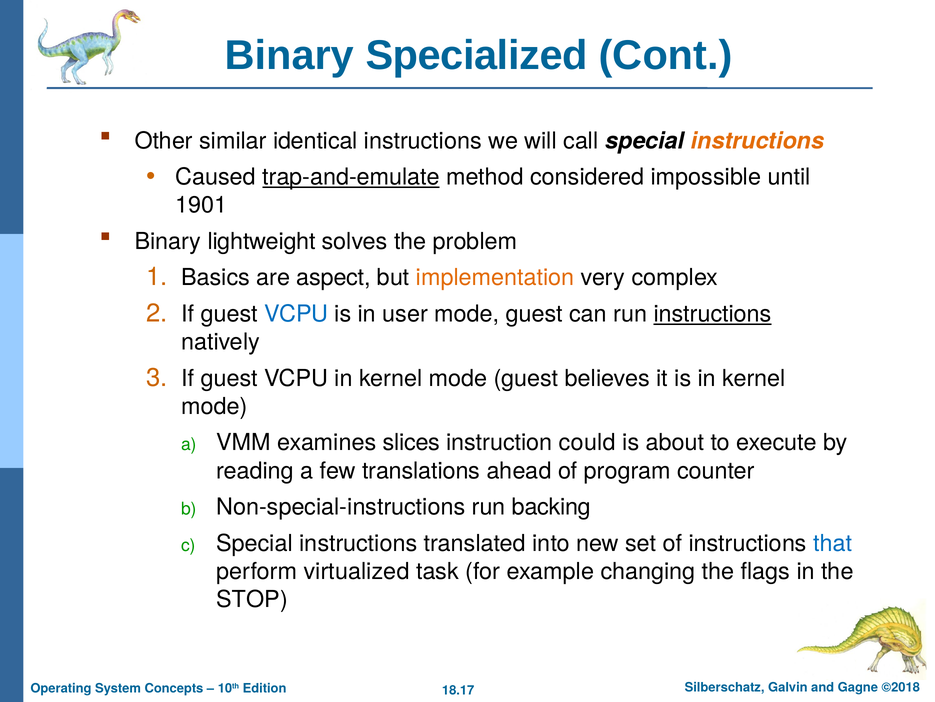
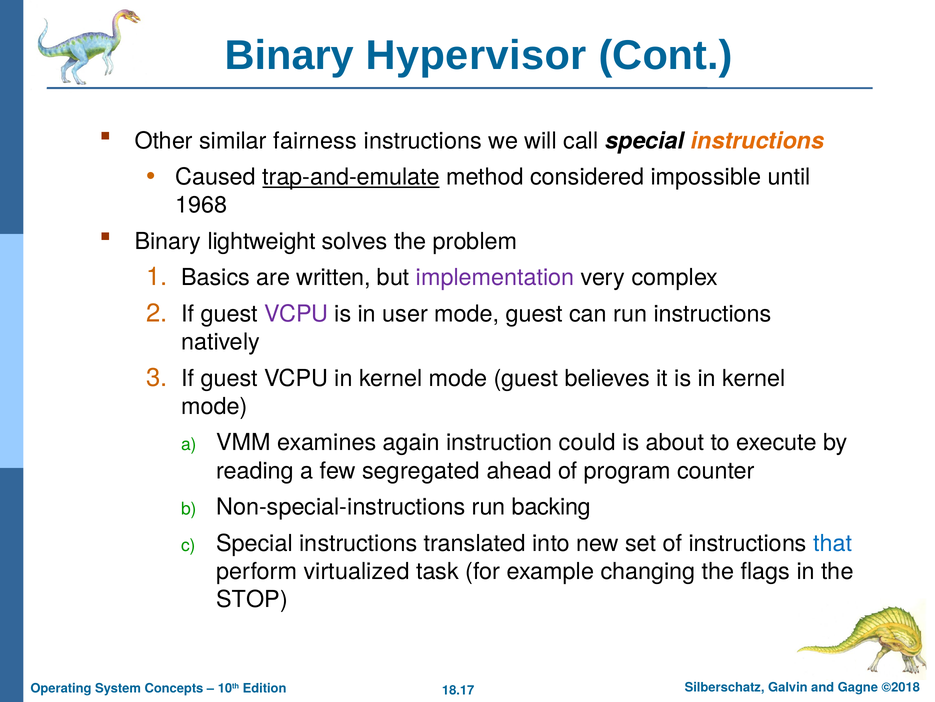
Specialized: Specialized -> Hypervisor (476, 55)
identical: identical -> fairness (315, 141)
1901: 1901 -> 1968 (201, 205)
aspect: aspect -> written (334, 277)
implementation colour: orange -> purple (495, 277)
VCPU colour: blue -> purple (296, 314)
instructions underline: present -> none (713, 314)
slices: slices -> again (411, 442)
translations: translations -> segregated (421, 470)
